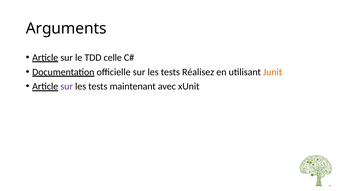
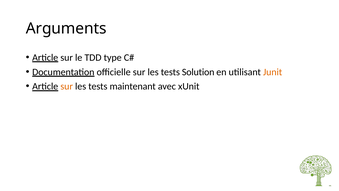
celle: celle -> type (113, 57)
Réalisez: Réalisez -> Solution (198, 72)
sur colour: purple -> orange (67, 86)
